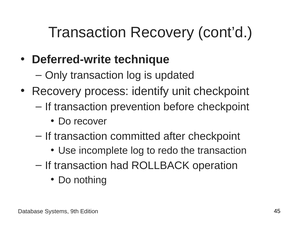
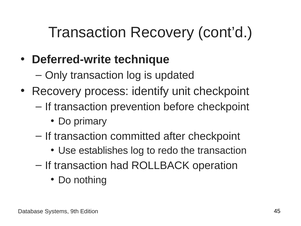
recover: recover -> primary (90, 121)
incomplete: incomplete -> establishes (103, 151)
